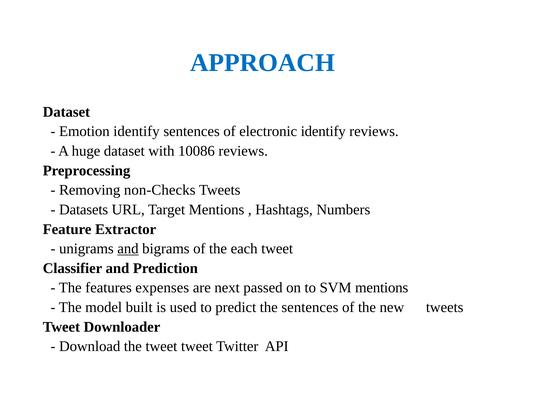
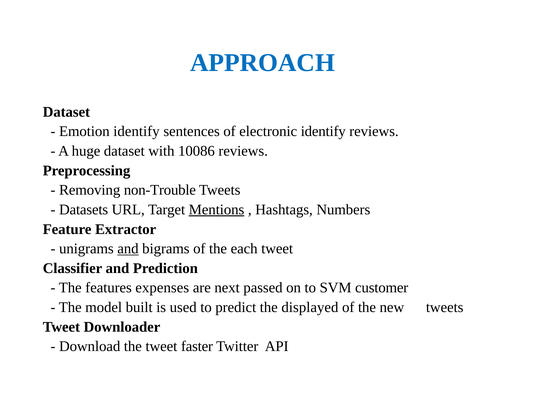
non-Checks: non-Checks -> non-Trouble (160, 190)
Mentions underline: none -> present (217, 209)
SVM mentions: mentions -> customer (382, 287)
the sentences: sentences -> displayed (310, 307)
tweet tweet: tweet -> faster (197, 346)
